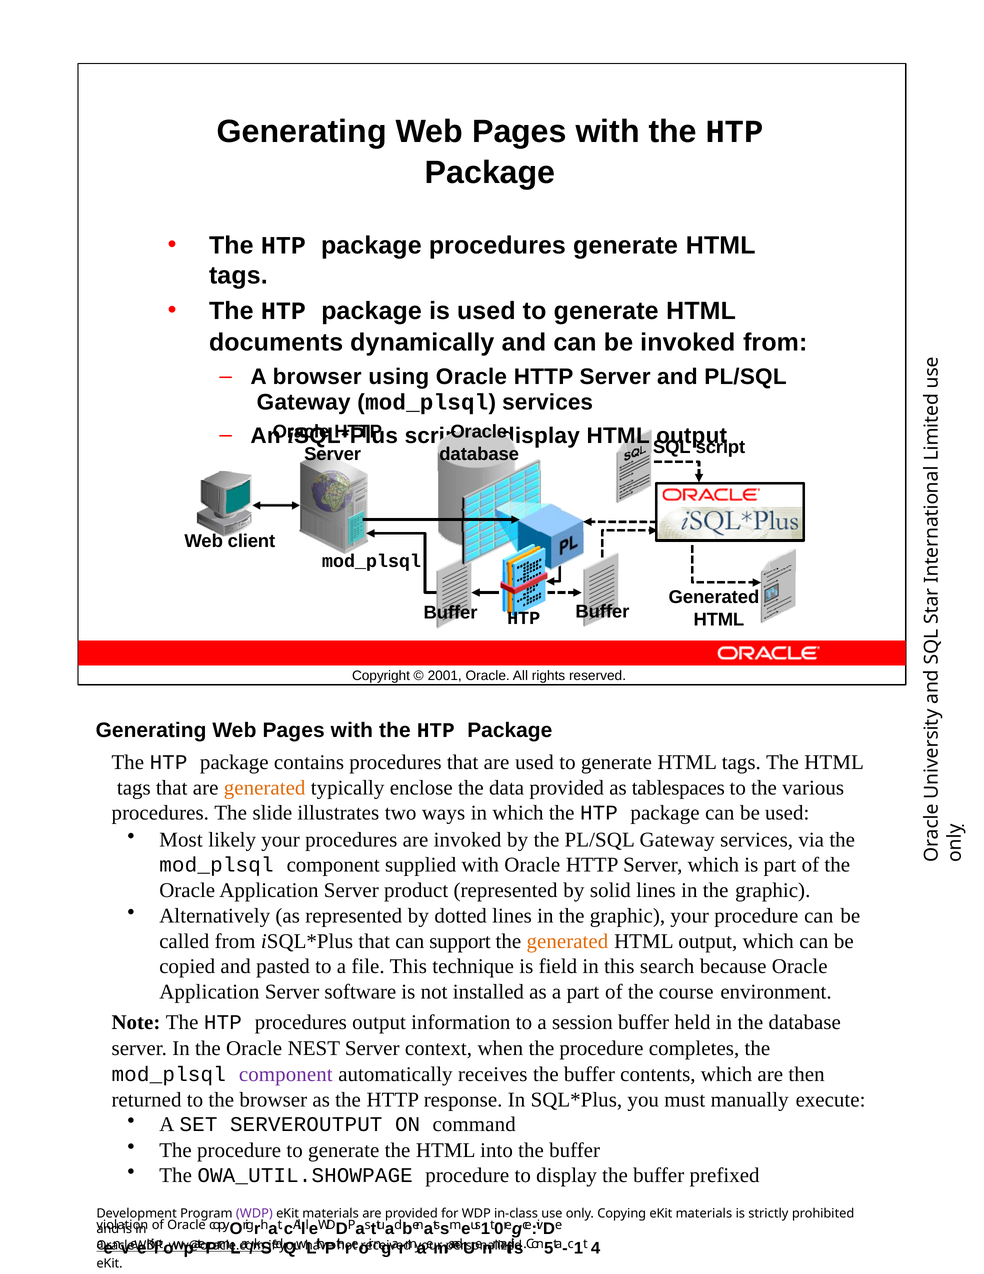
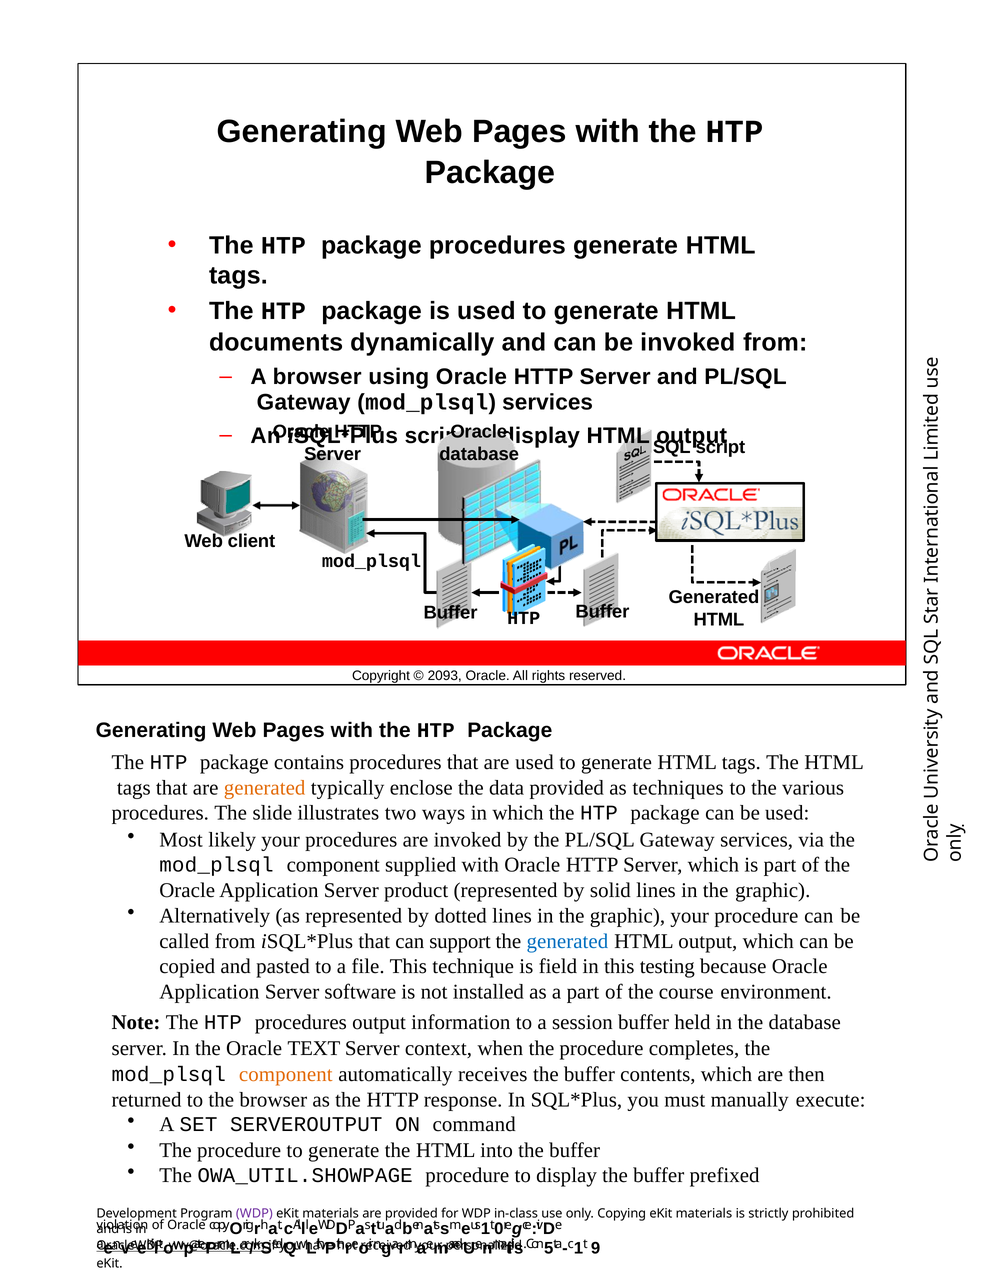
2001: 2001 -> 2093 (445, 676)
tablespaces: tablespaces -> techniques (678, 787)
generated colour: orange -> blue (567, 941)
search: search -> testing (667, 966)
NEST: NEST -> TEXT (314, 1048)
component colour: purple -> orange (286, 1074)
4: 4 -> 9 (596, 1247)
